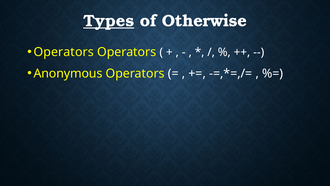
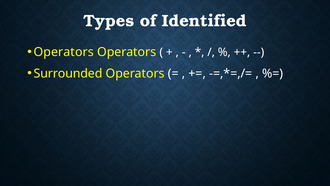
Types underline: present -> none (109, 21)
Otherwise: Otherwise -> Identified (204, 21)
Anonymous: Anonymous -> Surrounded (68, 73)
